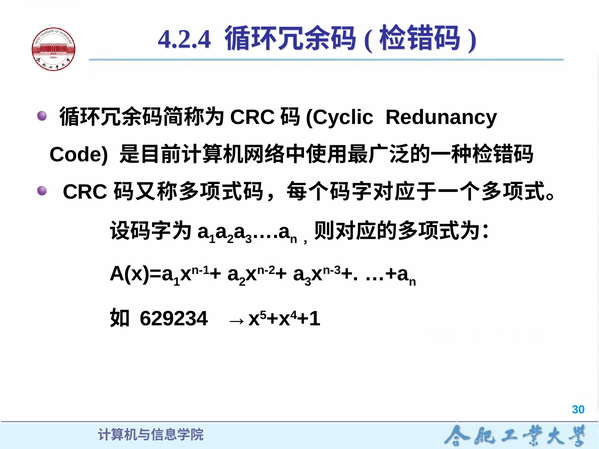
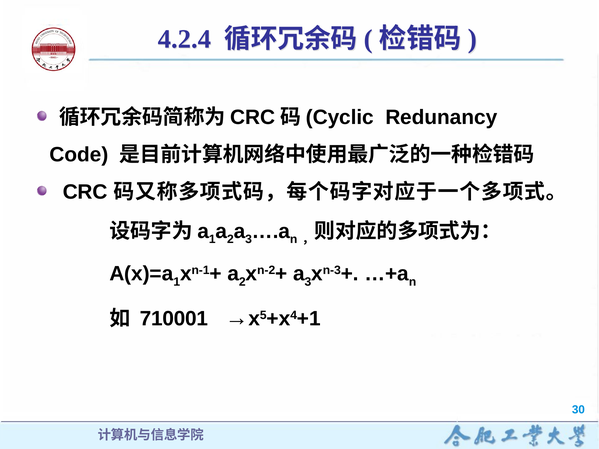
629234: 629234 -> 710001 (174, 319)
